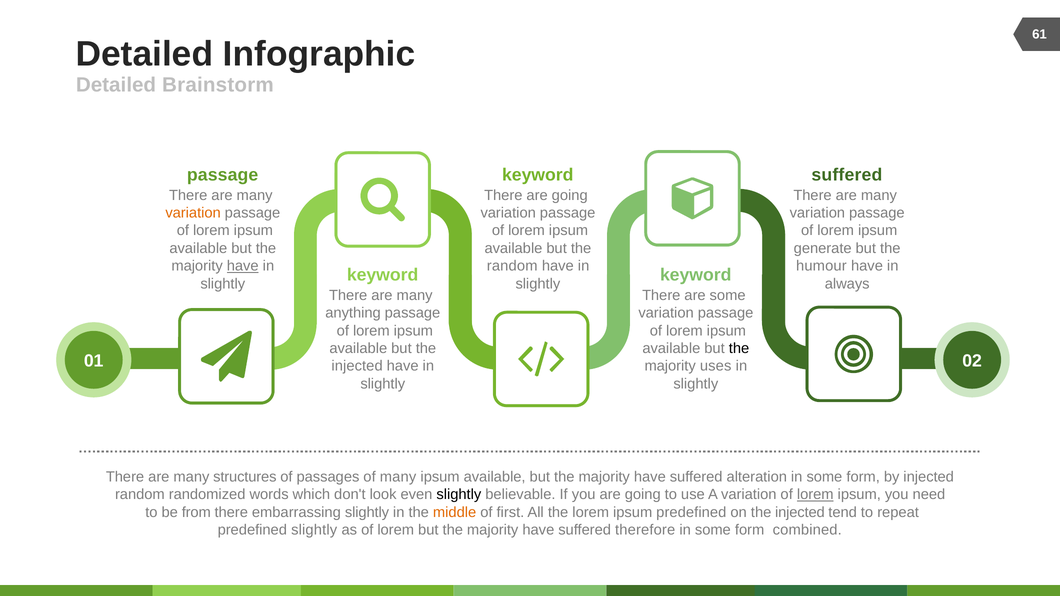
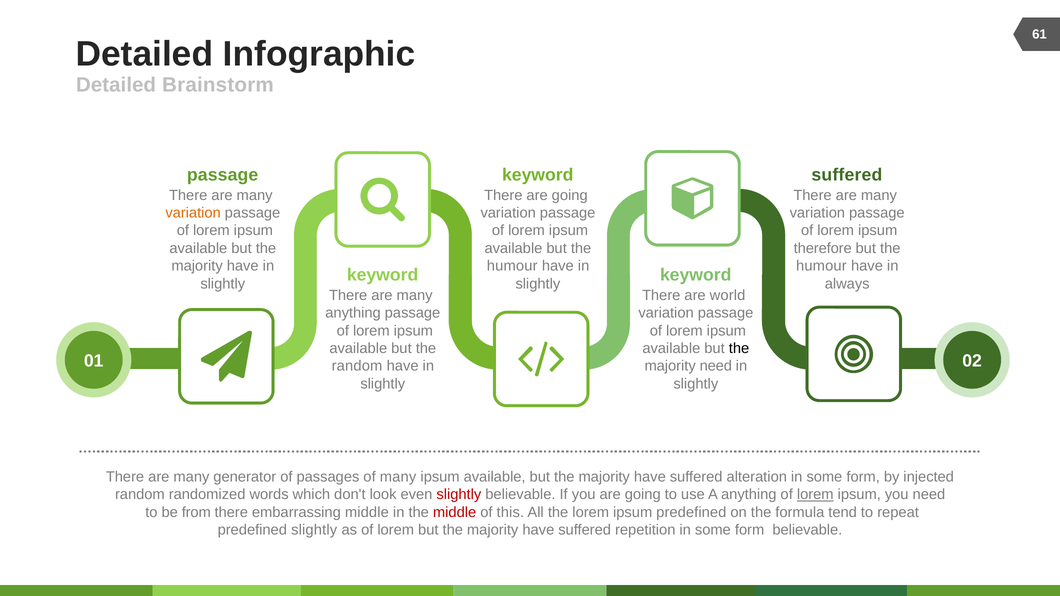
generate: generate -> therefore (823, 248)
have underline: present -> none (243, 266)
random: random -> humour (512, 266)
are some: some -> world (728, 295)
injected: injected -> random (357, 366)
majority uses: uses -> need (716, 366)
structures: structures -> generator (245, 477)
slightly colour: black -> red (459, 495)
A variation: variation -> anything (749, 495)
embarrassing slightly: slightly -> middle (367, 512)
middle colour: orange -> red (455, 512)
first: first -> this (510, 512)
on the injected: injected -> formula (800, 512)
therefore: therefore -> repetition (645, 530)
form combined: combined -> believable (807, 530)
